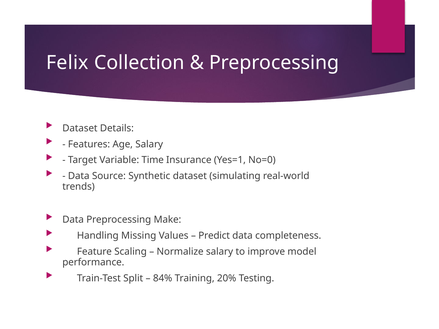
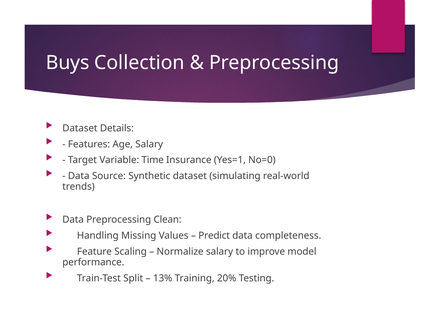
Felix: Felix -> Buys (68, 63)
Make: Make -> Clean (168, 220)
84%: 84% -> 13% (163, 278)
